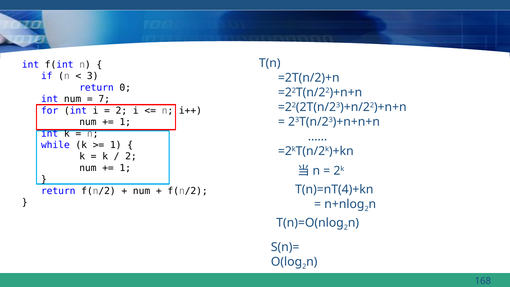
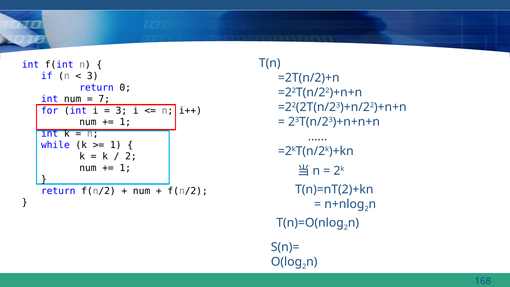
2: 2 -> 3 (121, 111)
T(n)=nT(4)+kn: T(n)=nT(4)+kn -> T(n)=nT(2)+kn (334, 189)
